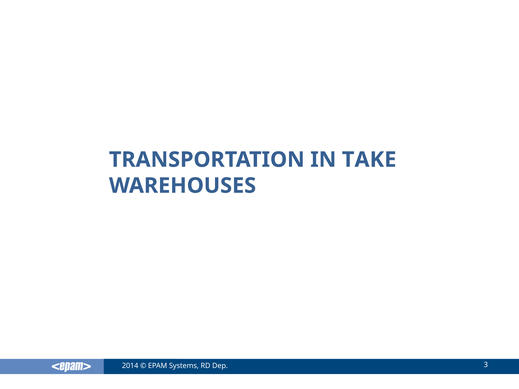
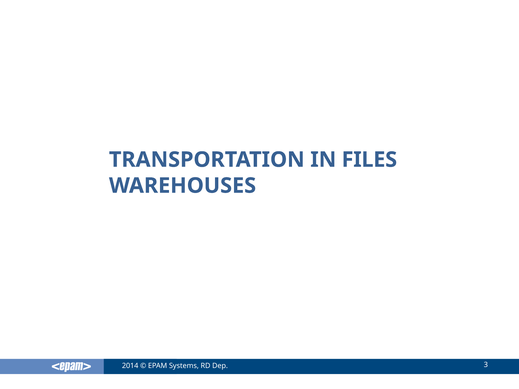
TAKE: TAKE -> FILES (369, 160)
